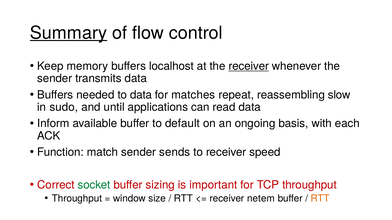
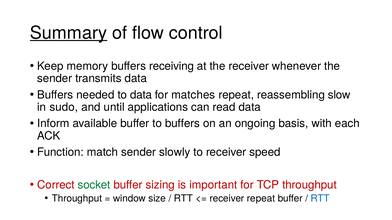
localhost: localhost -> receiving (172, 66)
receiver underline: present -> none (249, 66)
to default: default -> buffers (182, 124)
sends: sends -> slowly (175, 152)
receiver netem: netem -> repeat (261, 199)
RTT colour: orange -> blue (320, 199)
